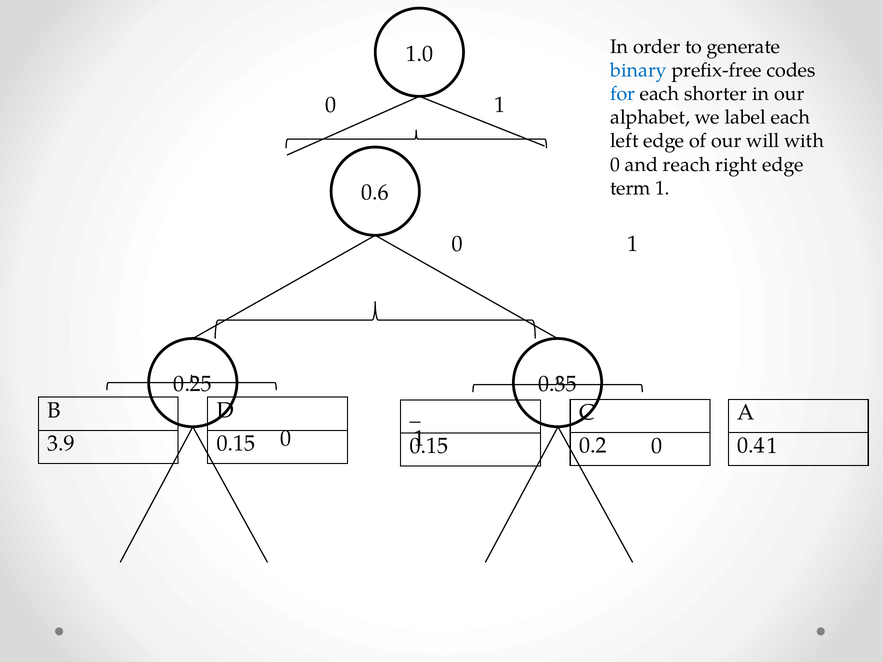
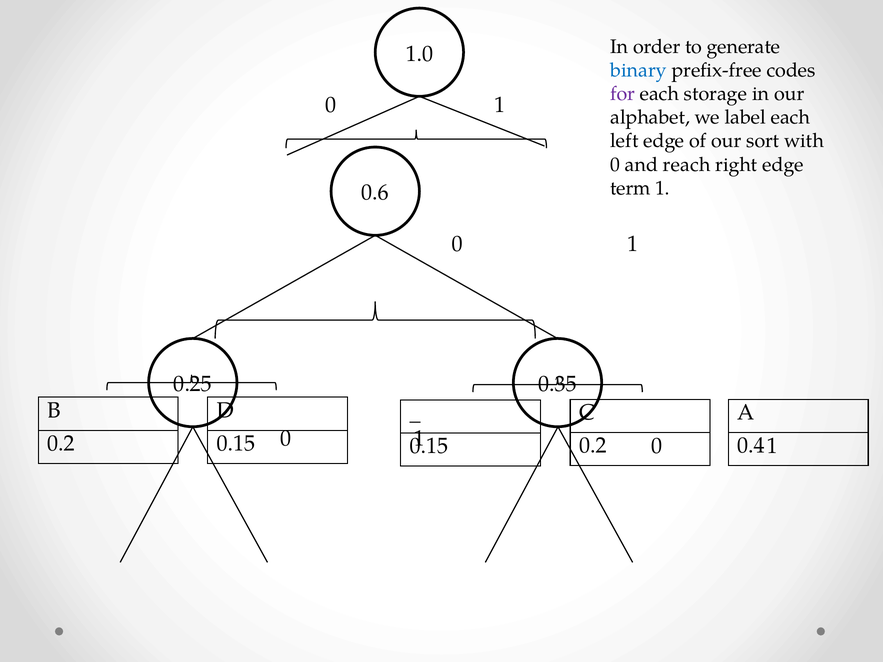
for colour: blue -> purple (623, 94)
shorter: shorter -> storage (716, 94)
will: will -> sort (763, 141)
3.9: 3.9 -> 0.2 (61, 444)
